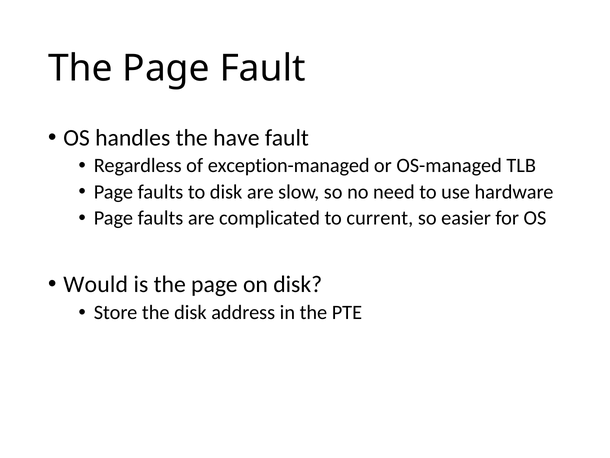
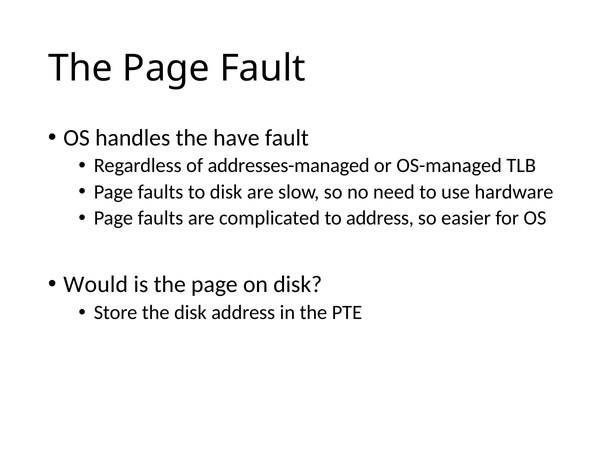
exception-managed: exception-managed -> addresses-managed (289, 166)
to current: current -> address (380, 218)
